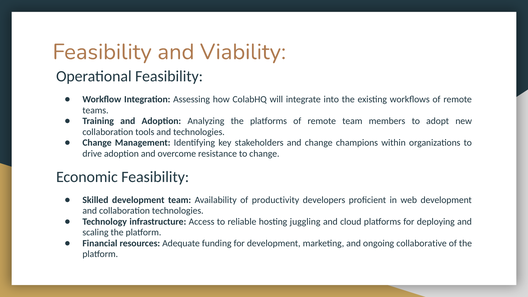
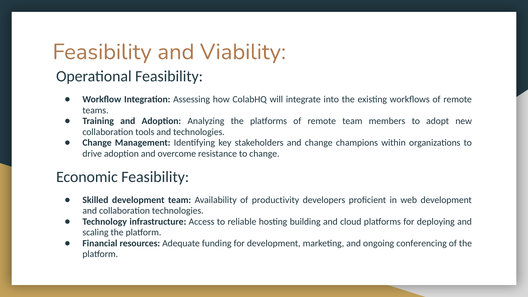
juggling: juggling -> building (305, 222)
collaborative: collaborative -> conferencing (422, 243)
